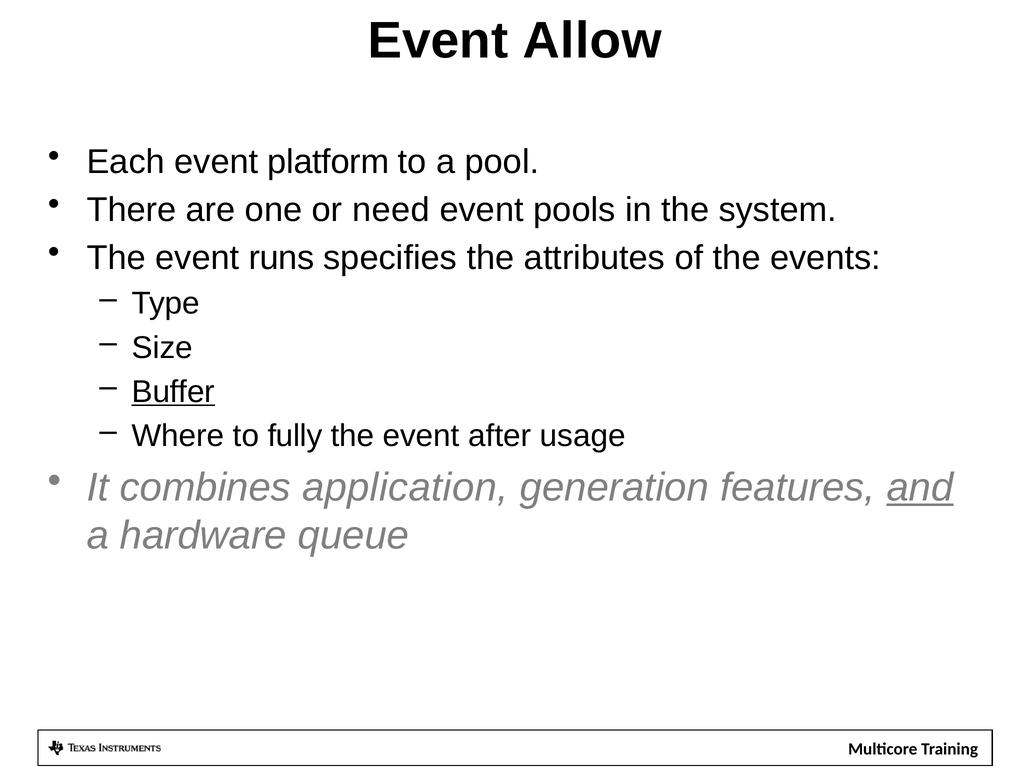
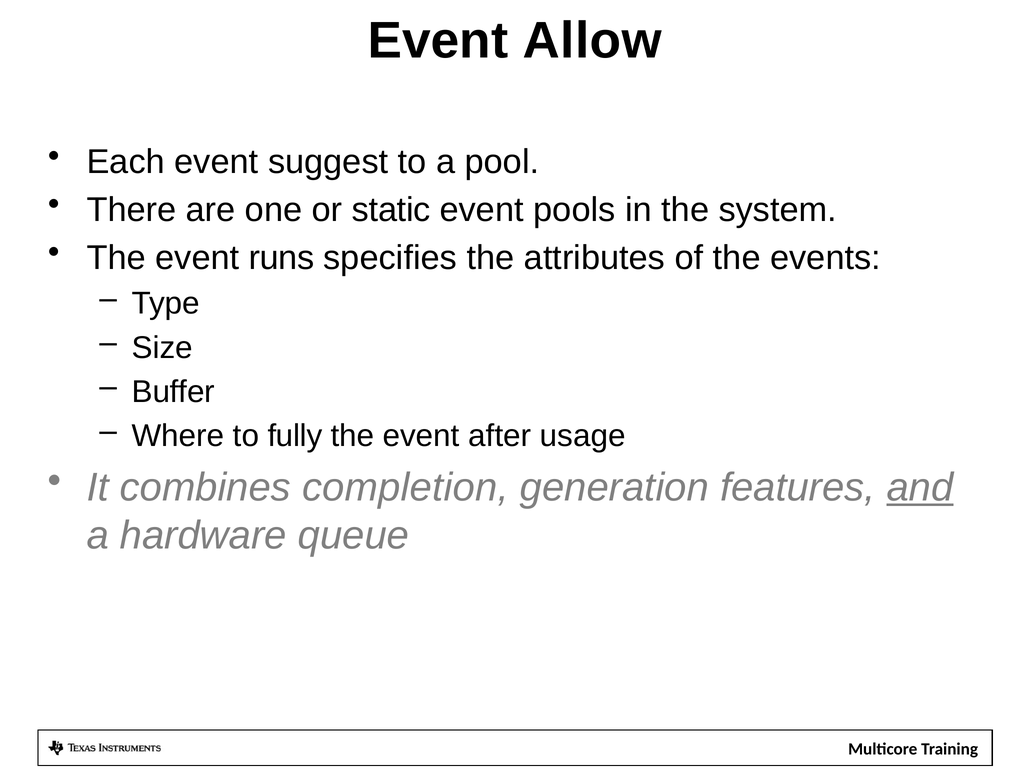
platform: platform -> suggest (328, 162)
need: need -> static (391, 210)
Buffer underline: present -> none (173, 392)
application: application -> completion (405, 488)
